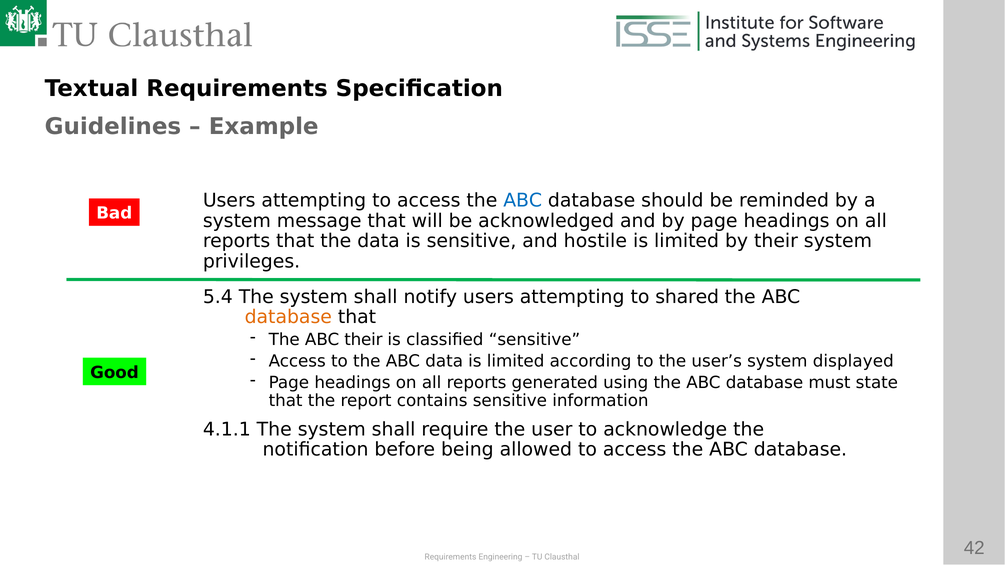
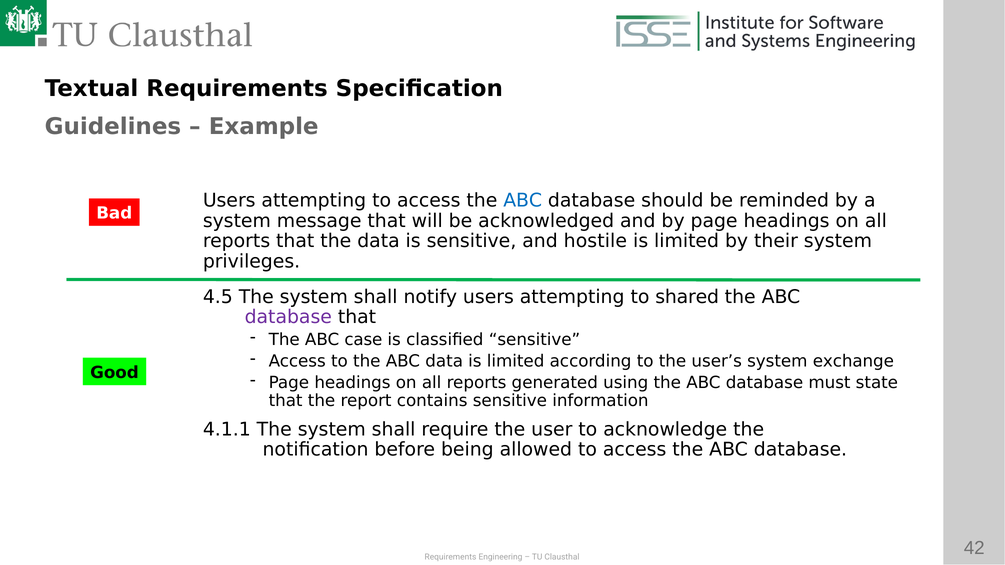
5.4: 5.4 -> 4.5 (218, 297)
database colour: orange -> purple (288, 317)
ABC their: their -> case (363, 340)
displayed: displayed -> exchange (853, 361)
